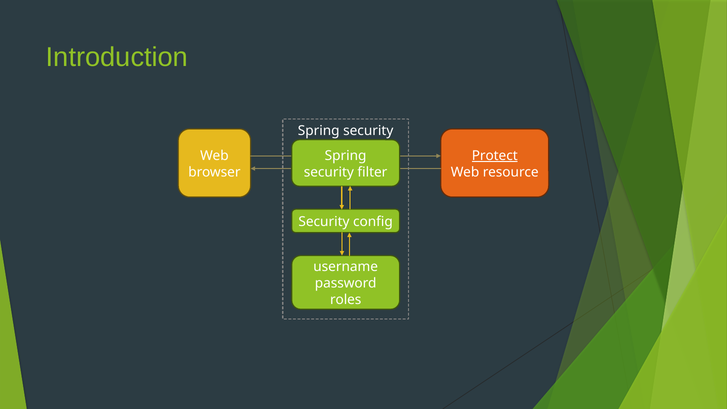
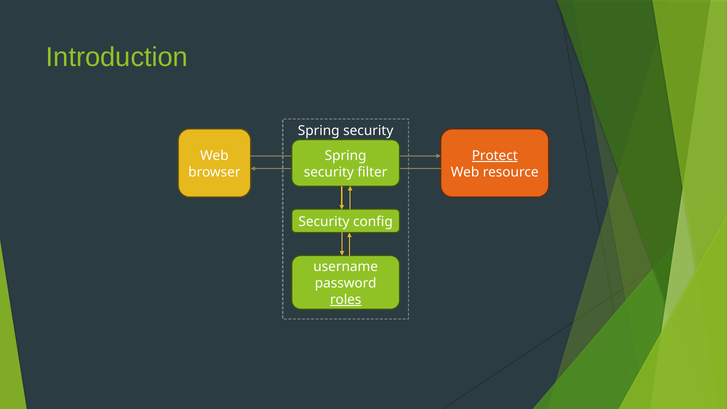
roles underline: none -> present (346, 300)
